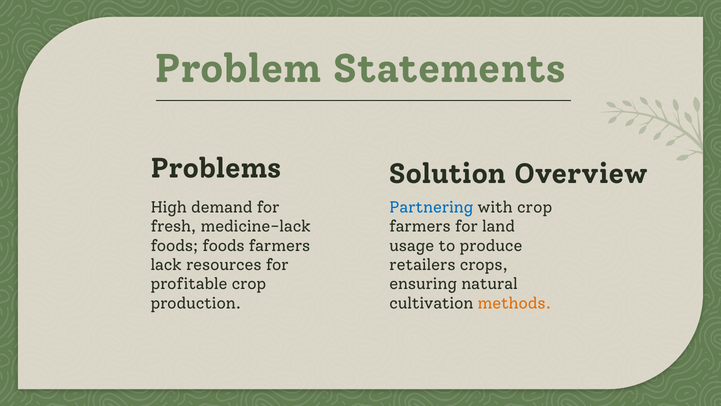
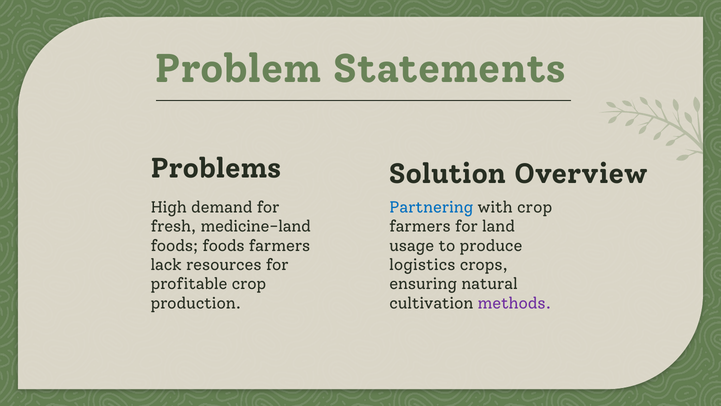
medicine-lack: medicine-lack -> medicine-land (256, 226)
retailers: retailers -> logistics (422, 265)
methods colour: orange -> purple (514, 303)
